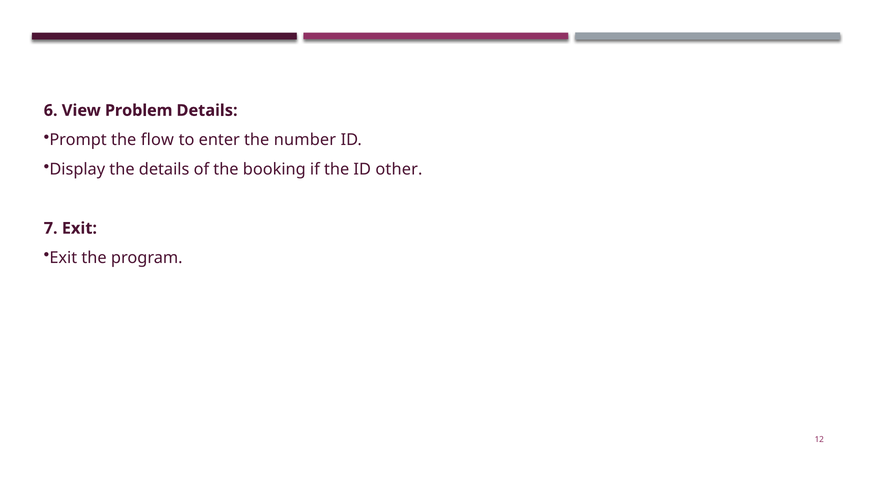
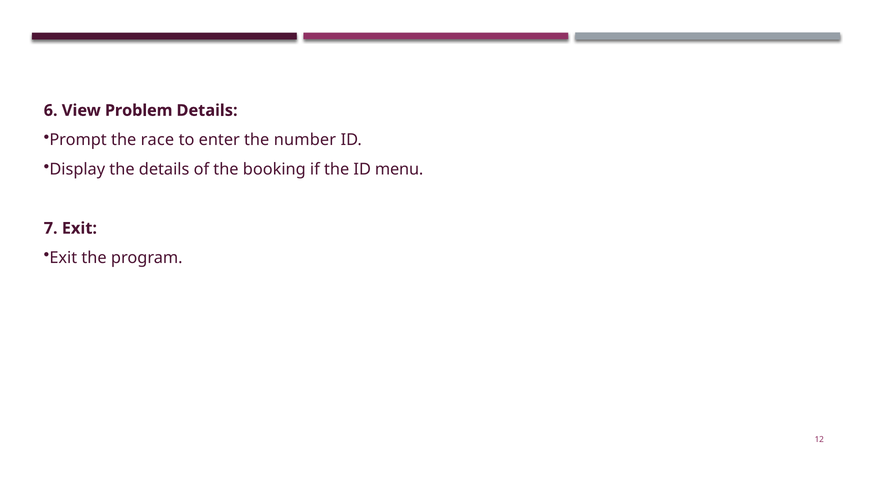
flow: flow -> race (157, 140)
other: other -> menu (399, 169)
